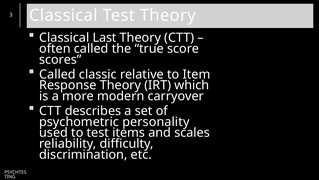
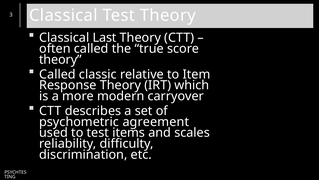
scores: scores -> theory (60, 59)
personality: personality -> agreement (156, 121)
